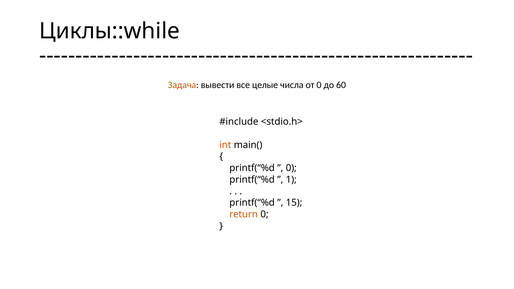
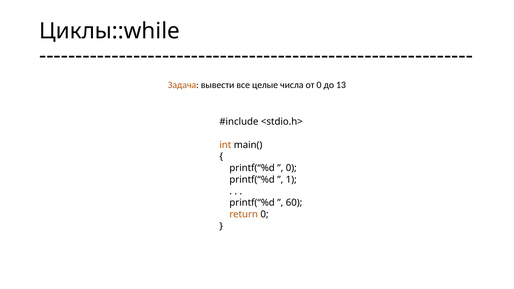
60: 60 -> 13 (341, 85)
15: 15 -> 60 (294, 203)
